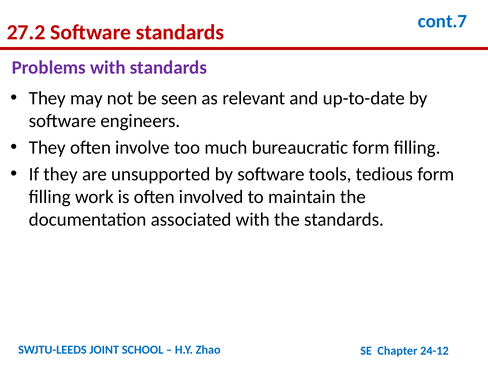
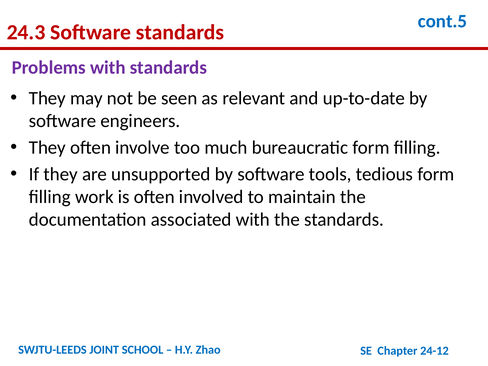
cont.7: cont.7 -> cont.5 (443, 21)
27.2: 27.2 -> 24.3 (26, 32)
